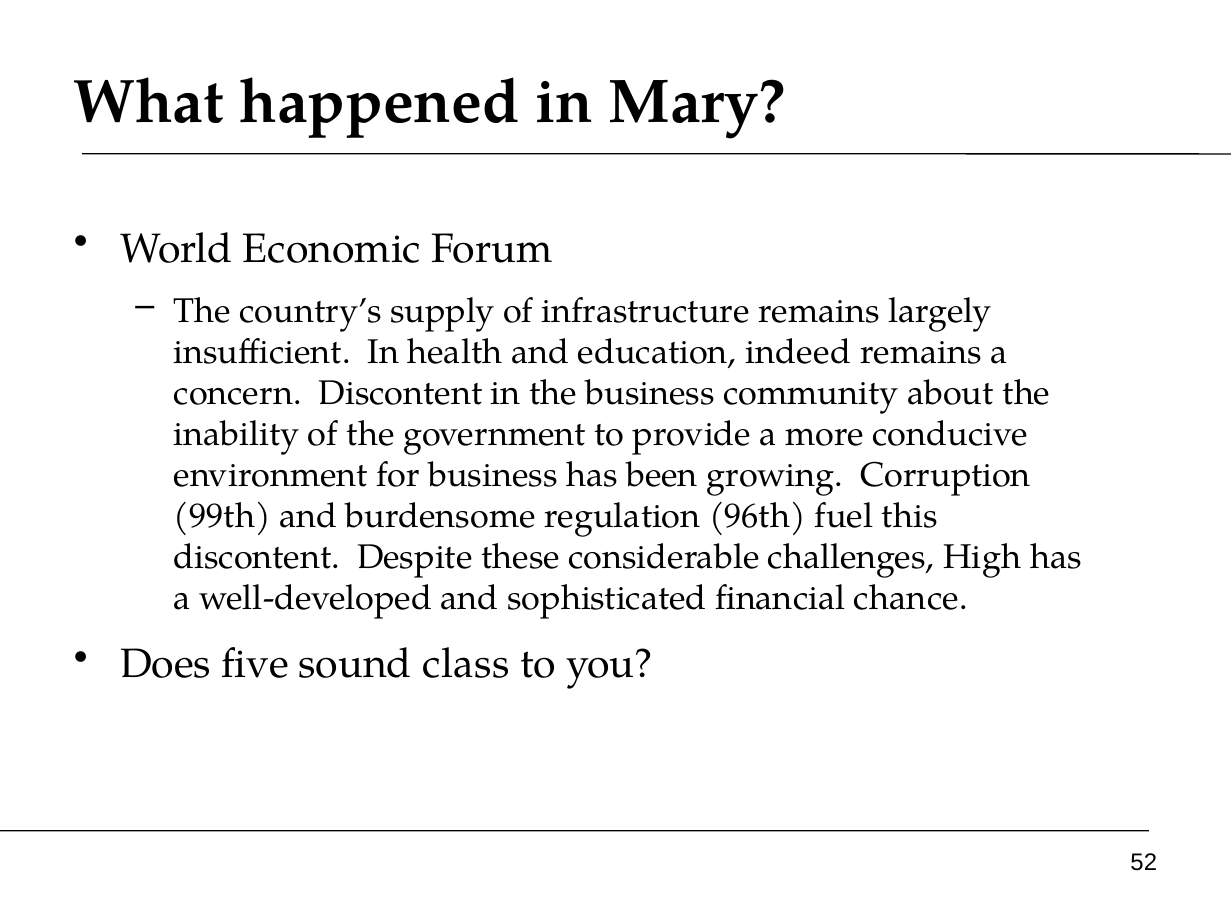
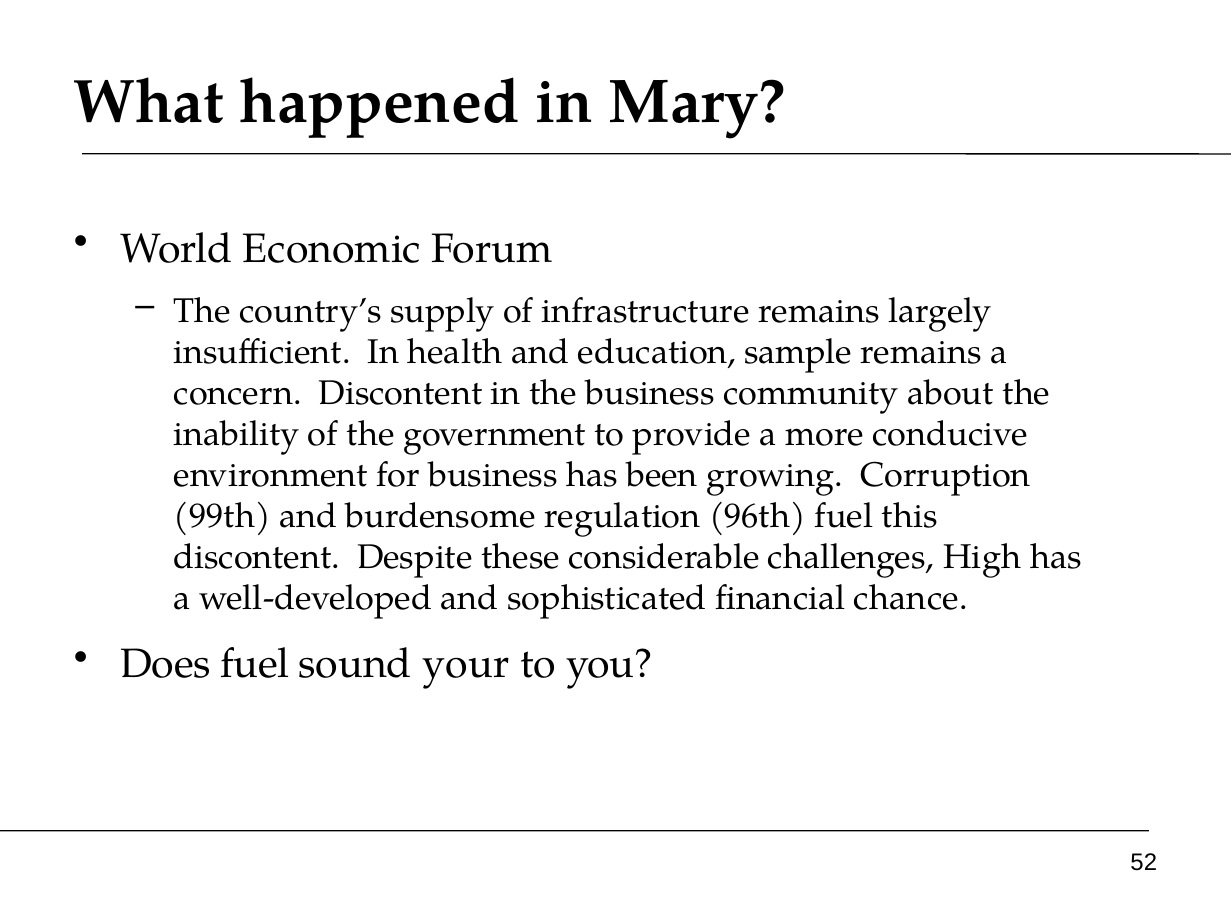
indeed: indeed -> sample (798, 352)
Does five: five -> fuel (255, 664)
class: class -> your (466, 664)
